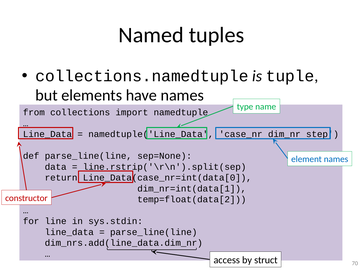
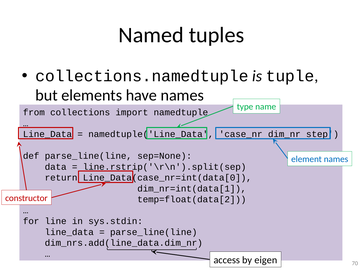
struct: struct -> eigen (266, 260)
